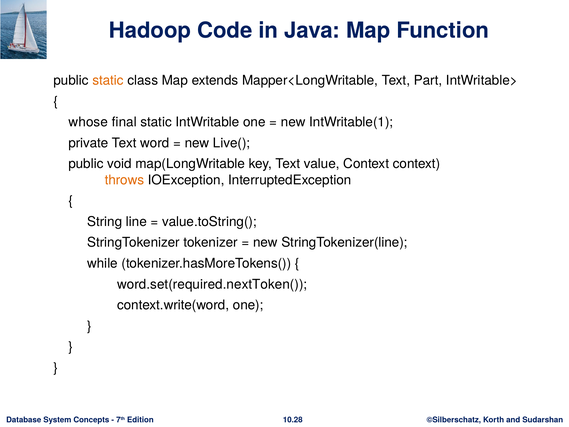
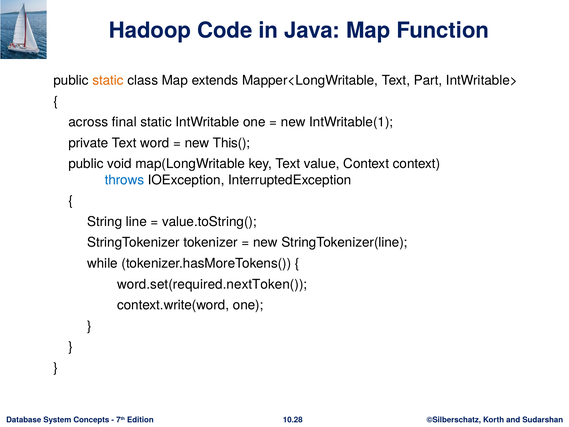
whose: whose -> across (88, 122)
Live(: Live( -> This( (232, 143)
throws colour: orange -> blue (124, 180)
